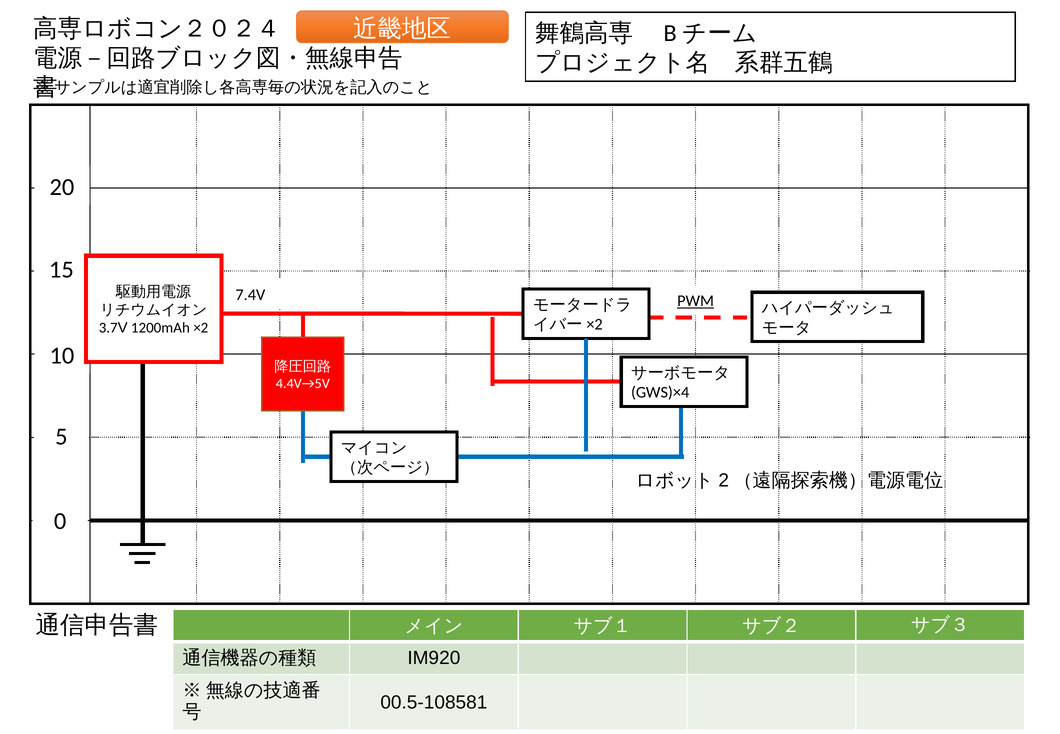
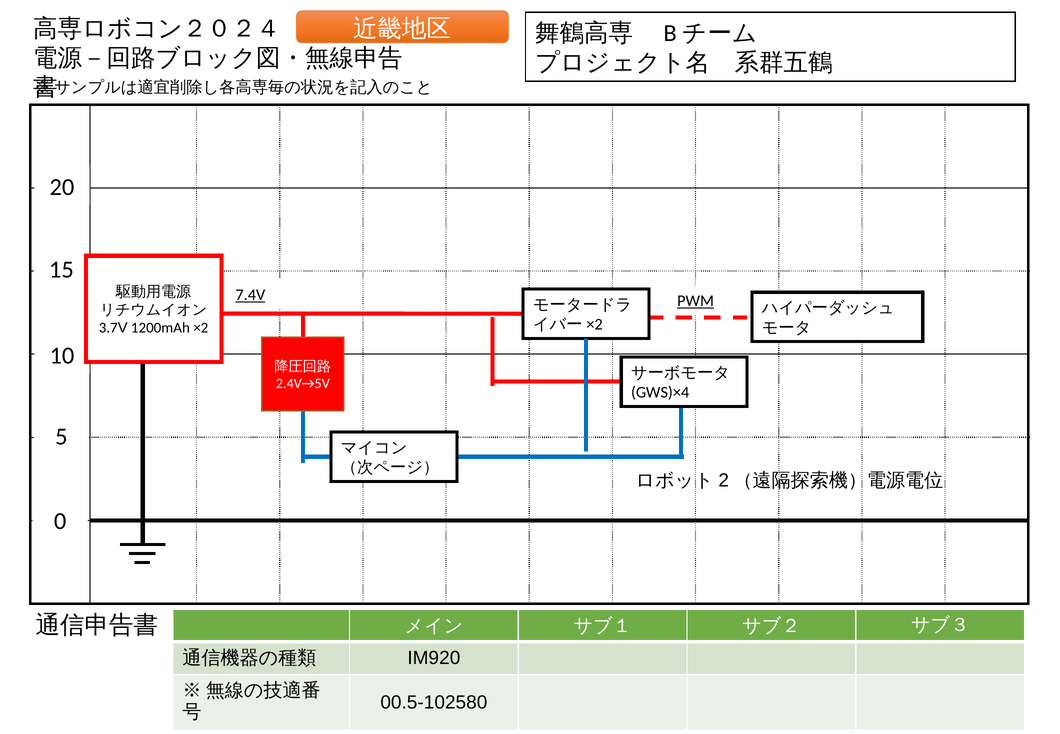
7.4V underline: none -> present (250, 295)
4.4V→5V: 4.4V→5V -> 2.4V→5V (303, 383)
00.5-108581: 00.5-108581 -> 00.5-102580 (434, 702)
